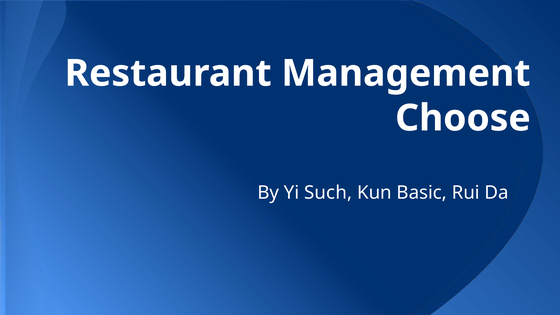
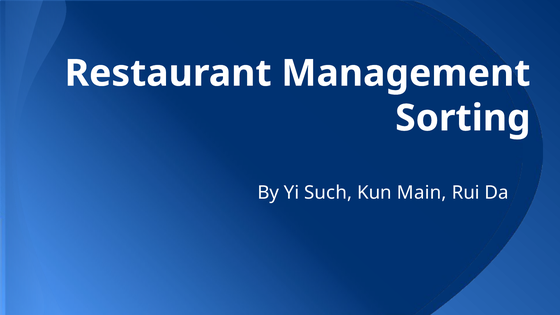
Choose: Choose -> Sorting (463, 118)
Basic: Basic -> Main (422, 193)
